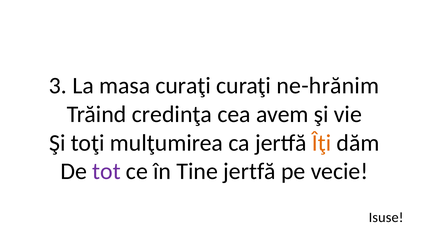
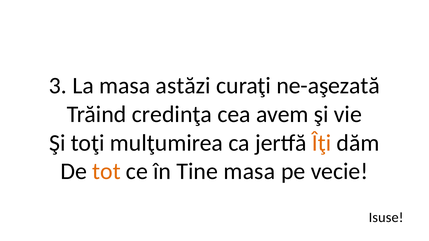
masa curaţi: curaţi -> astăzi (183, 86)
ne-hrănim: ne-hrănim -> ne-aşezată (328, 86)
tot colour: purple -> orange (106, 172)
Tine jertfă: jertfă -> masa (249, 172)
